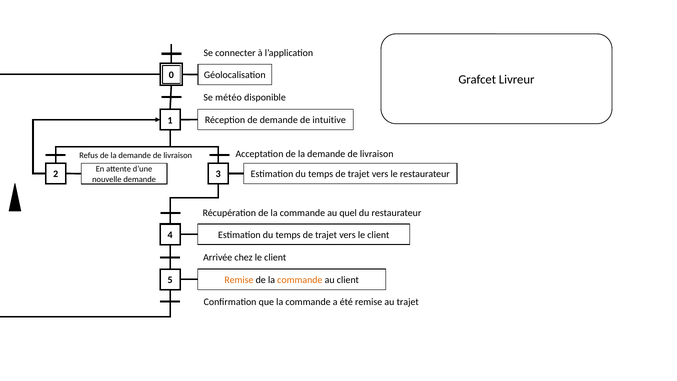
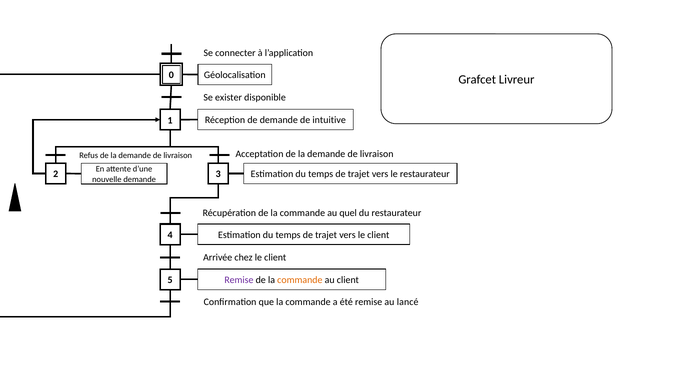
météo: météo -> exister (229, 98)
Remise colour: orange -> purple (239, 280)
au trajet: trajet -> lancé (408, 302)
